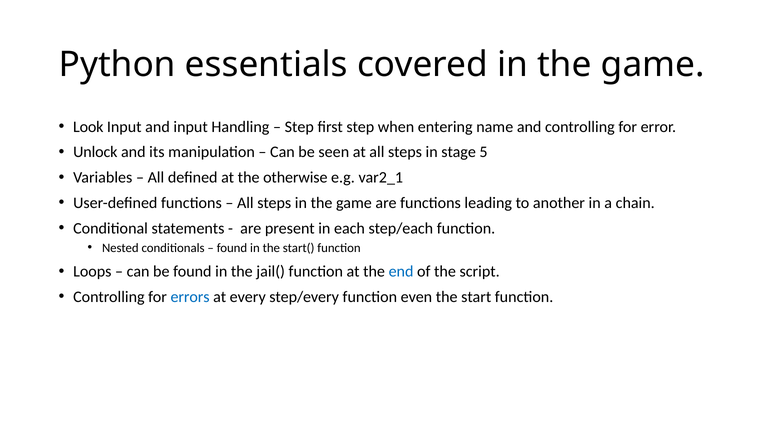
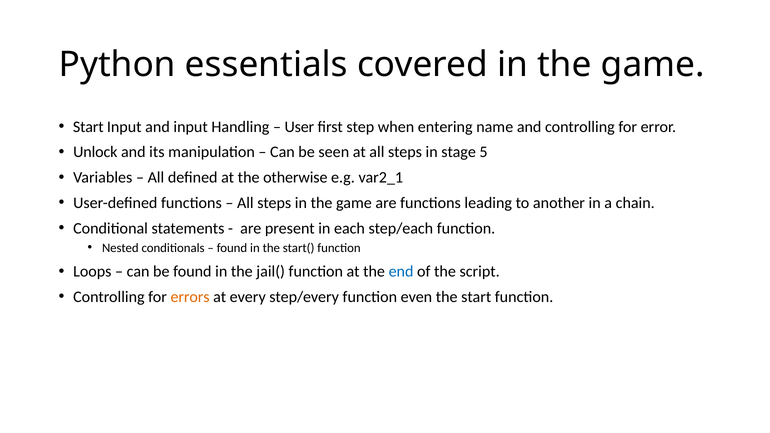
Look: Look -> Start (88, 127)
Step: Step -> User (299, 127)
errors colour: blue -> orange (190, 297)
